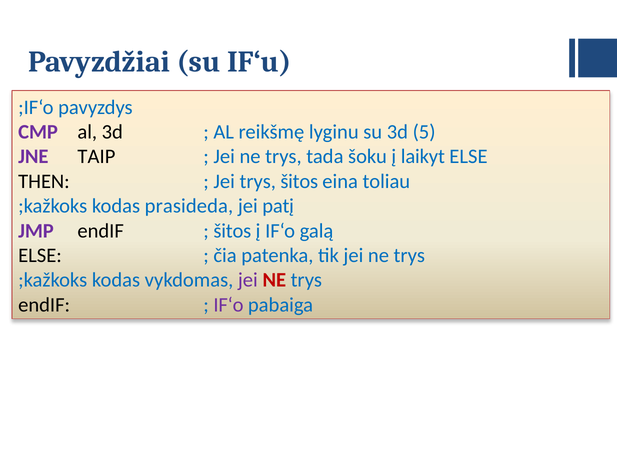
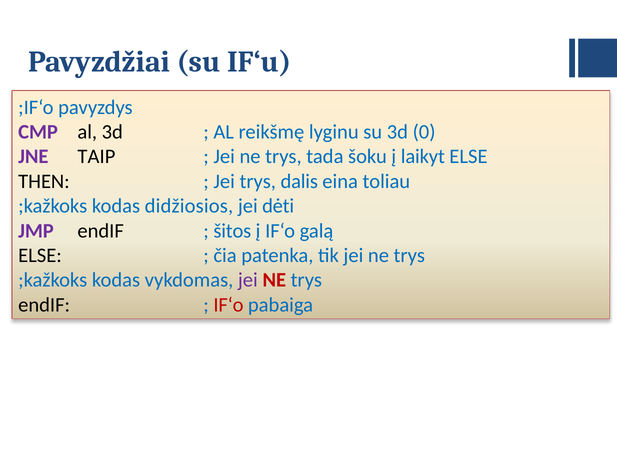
5: 5 -> 0 (424, 132)
trys šitos: šitos -> dalis (299, 181)
prasideda: prasideda -> didžiosios (189, 206)
patį: patį -> dėti (278, 206)
IF‘o colour: purple -> red (228, 305)
